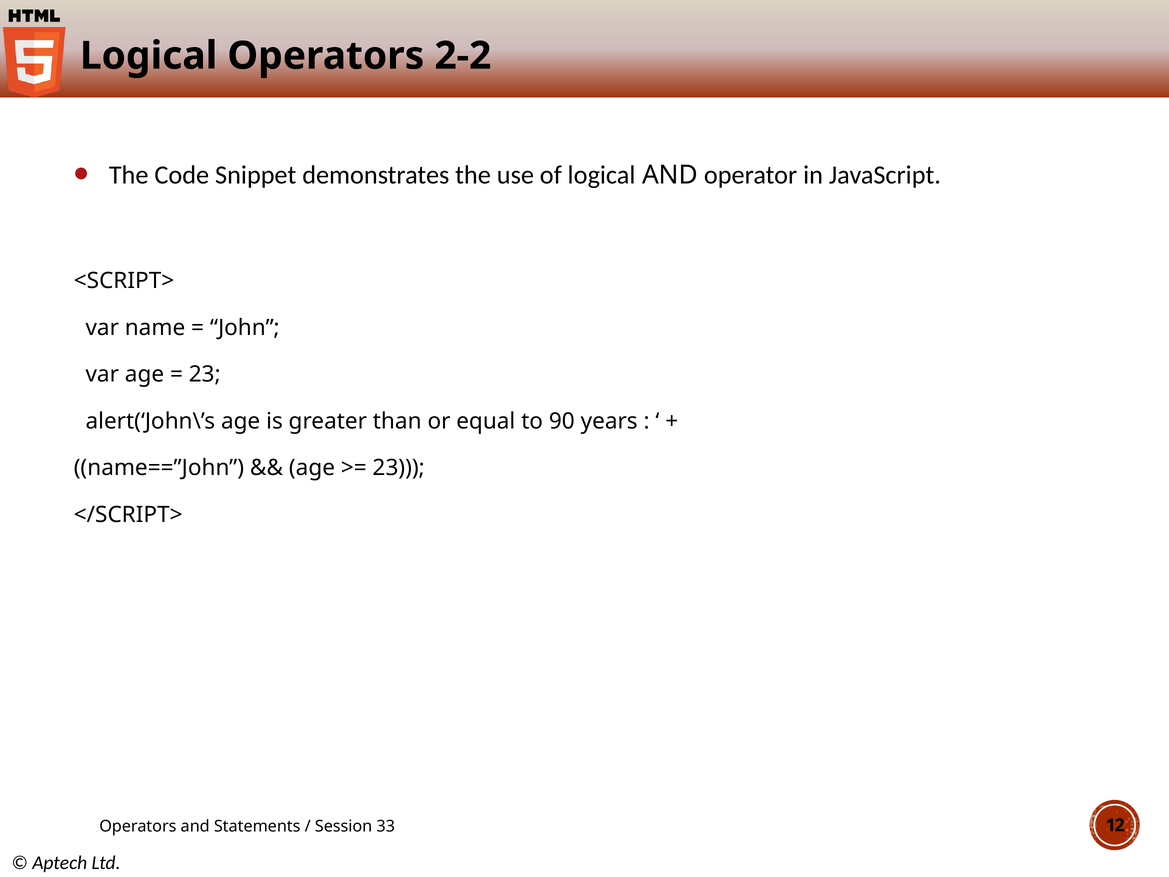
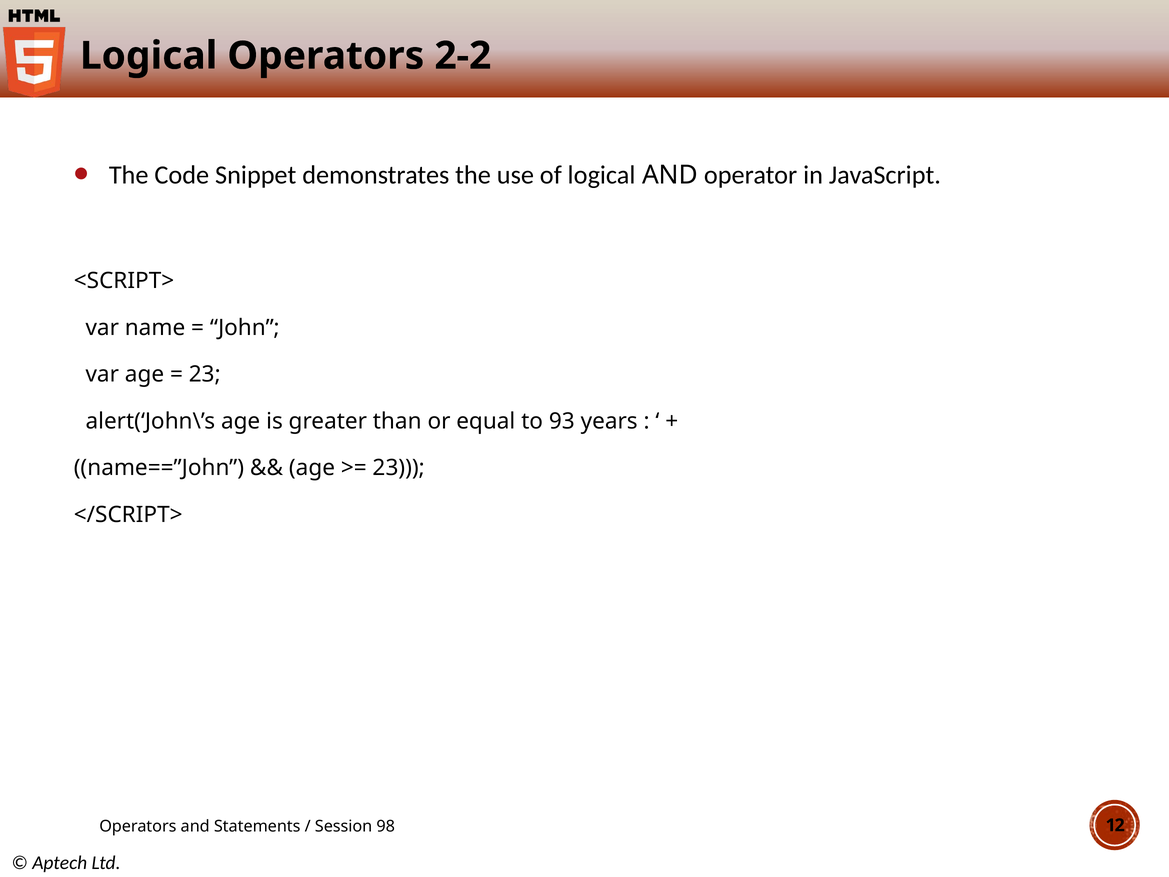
90: 90 -> 93 (562, 421)
33: 33 -> 98 (386, 826)
